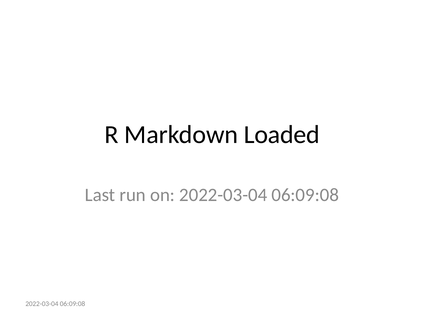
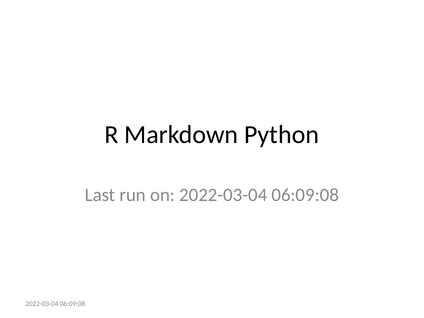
Loaded: Loaded -> Python (282, 135)
